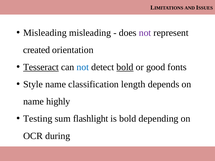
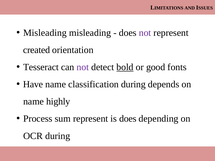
Tesseract underline: present -> none (41, 67)
not colour: blue -> purple (83, 67)
Style: Style -> Have (33, 84)
classification length: length -> during (133, 84)
Testing: Testing -> Process (38, 119)
sum flashlight: flashlight -> represent (91, 119)
is bold: bold -> does (128, 119)
